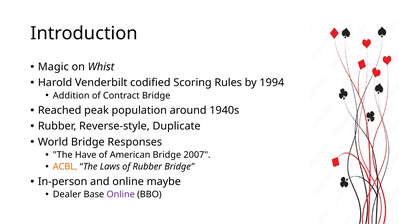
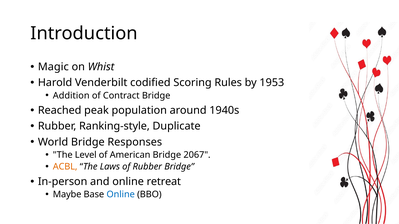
1994: 1994 -> 1953 (272, 83)
Reverse-style: Reverse-style -> Ranking-style (114, 126)
Have: Have -> Level (86, 155)
2007: 2007 -> 2067 (197, 155)
maybe: maybe -> retreat (164, 182)
Dealer: Dealer -> Maybe (67, 195)
Online colour: purple -> blue (121, 195)
